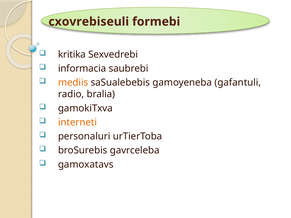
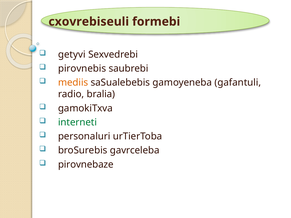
kritika: kritika -> getyvi (72, 55)
informacia: informacia -> pirovnebis (82, 69)
interneti colour: orange -> green (77, 122)
gamoxatavs: gamoxatavs -> pirovnebaze (86, 165)
